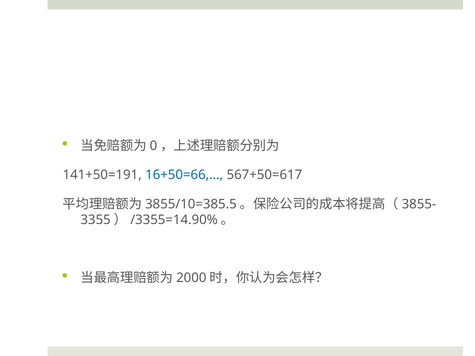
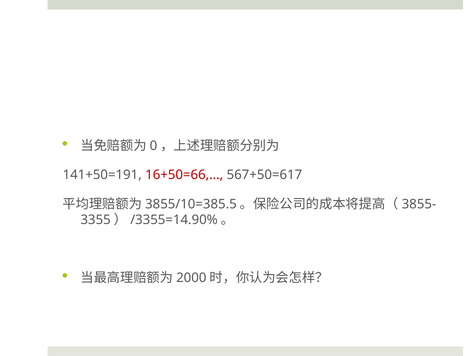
16+50=66,… colour: blue -> red (184, 175)
